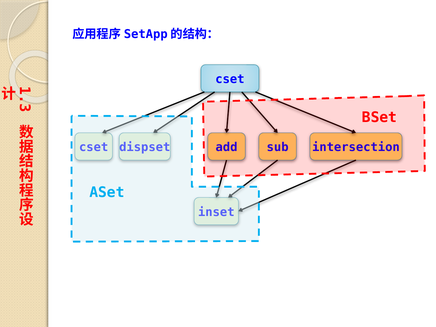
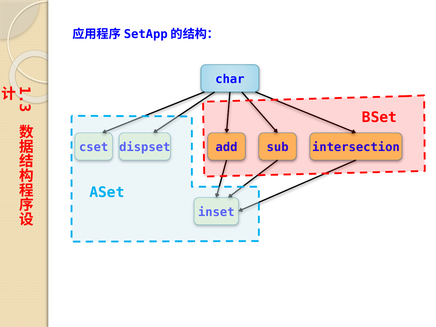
cset: cset -> char (230, 79)
